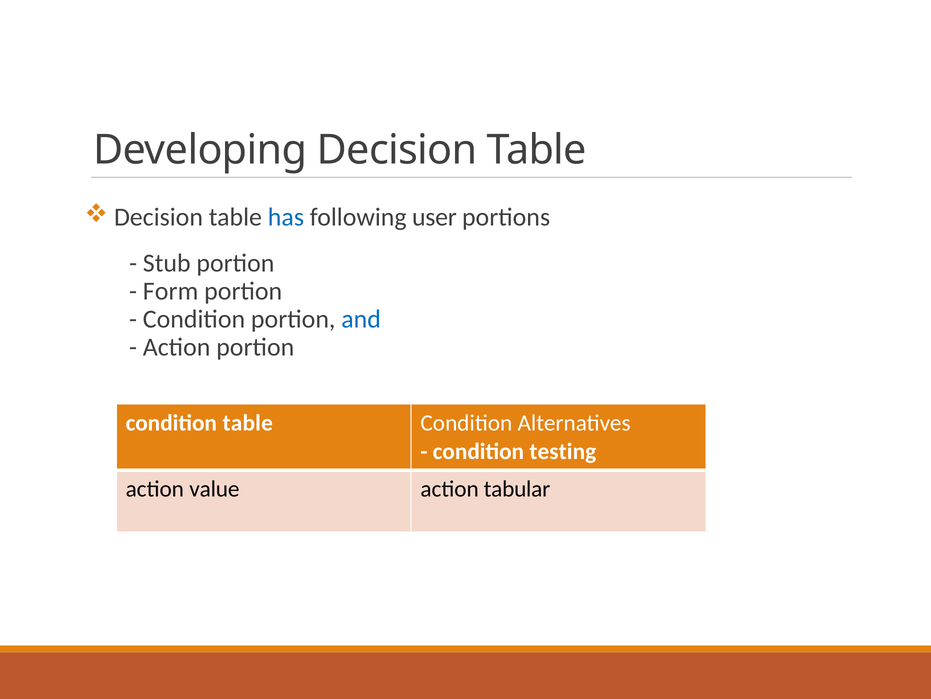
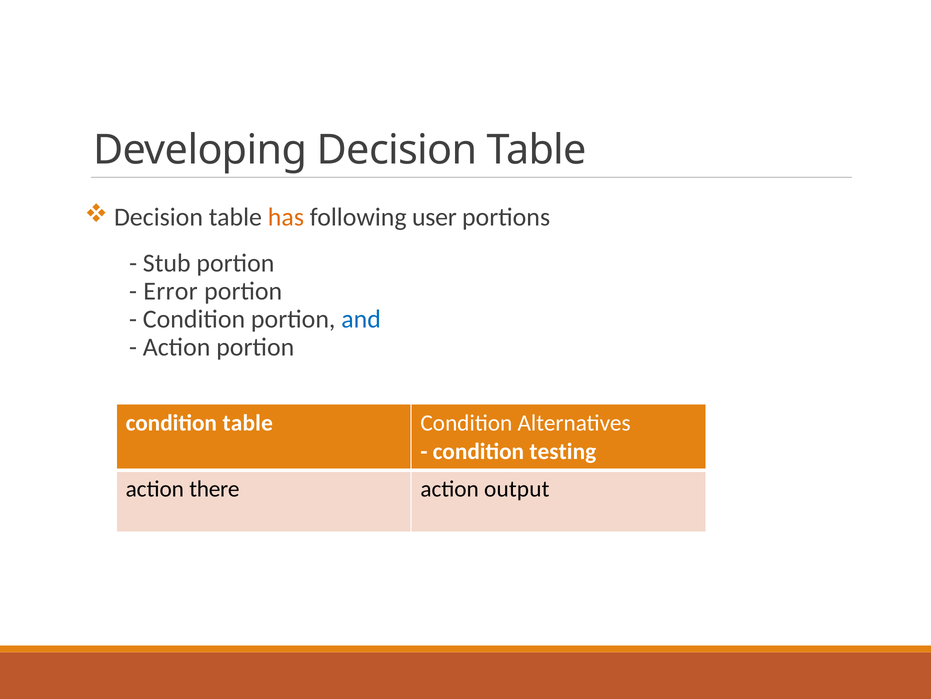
has colour: blue -> orange (286, 217)
Form: Form -> Error (171, 291)
value: value -> there (214, 489)
tabular: tabular -> output (517, 489)
